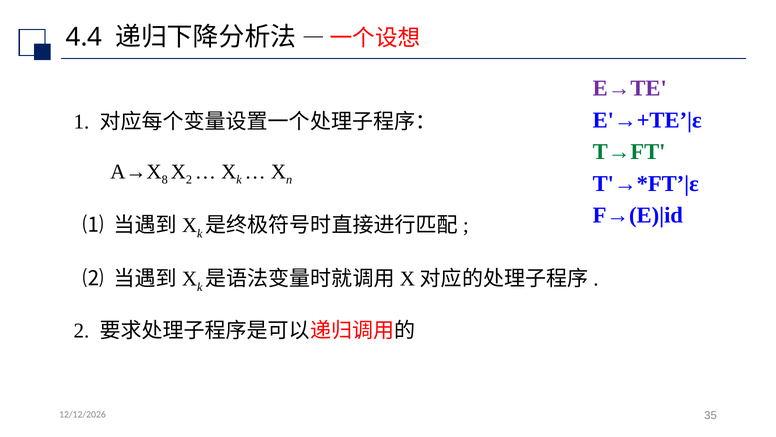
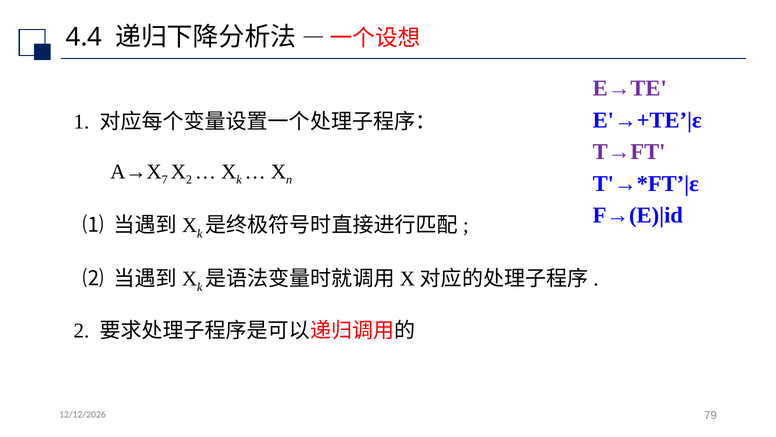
T→FT colour: green -> purple (629, 152)
8: 8 -> 7 (165, 180)
35: 35 -> 79 (711, 415)
